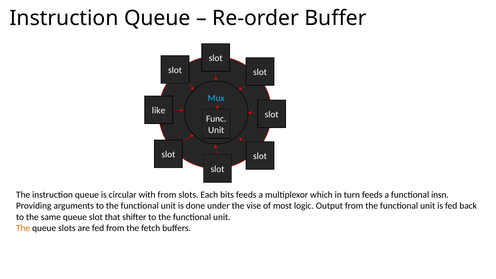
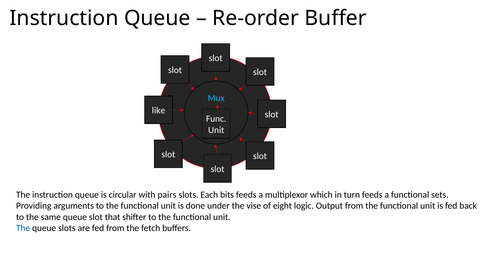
with from: from -> pairs (167, 195)
insn: insn -> sets (440, 195)
most: most -> eight (282, 206)
The colour: orange -> blue (23, 228)
